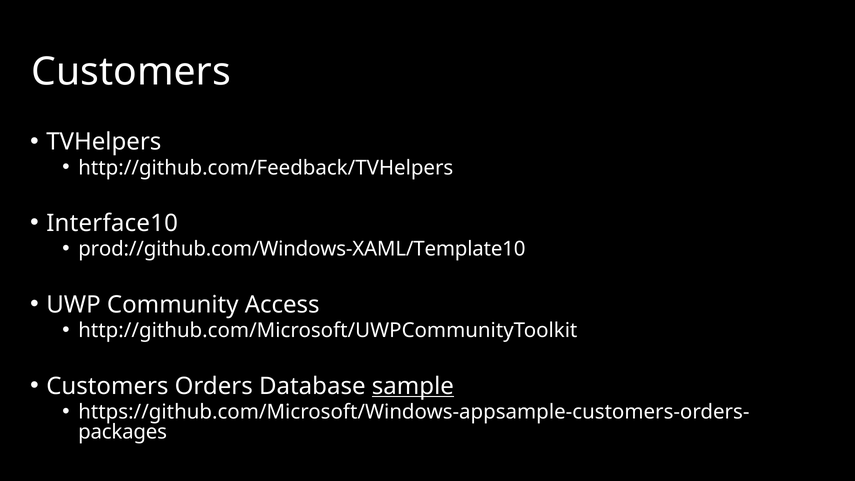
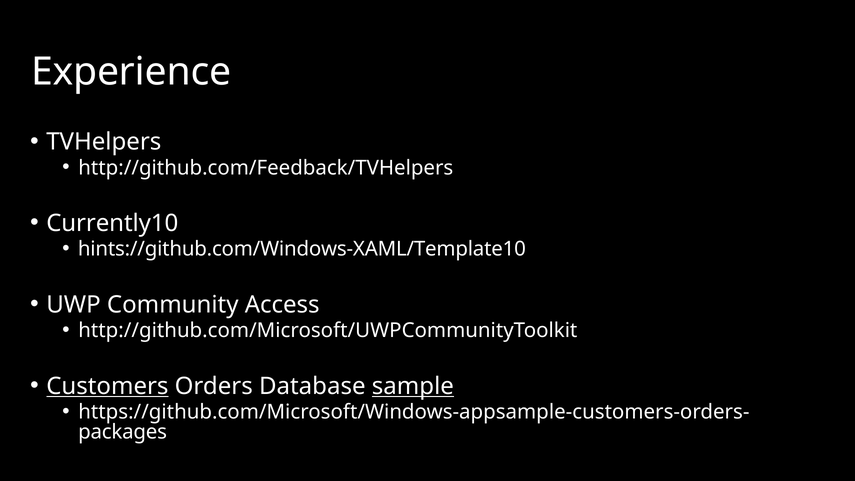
Customers: Customers -> Experience (131, 72)
Interface10: Interface10 -> Currently10 (112, 223)
prod://github.com/Windows-XAML/Template10: prod://github.com/Windows-XAML/Template10 -> hints://github.com/Windows-XAML/Template10 (302, 249)
Customers underline: none -> present (107, 386)
